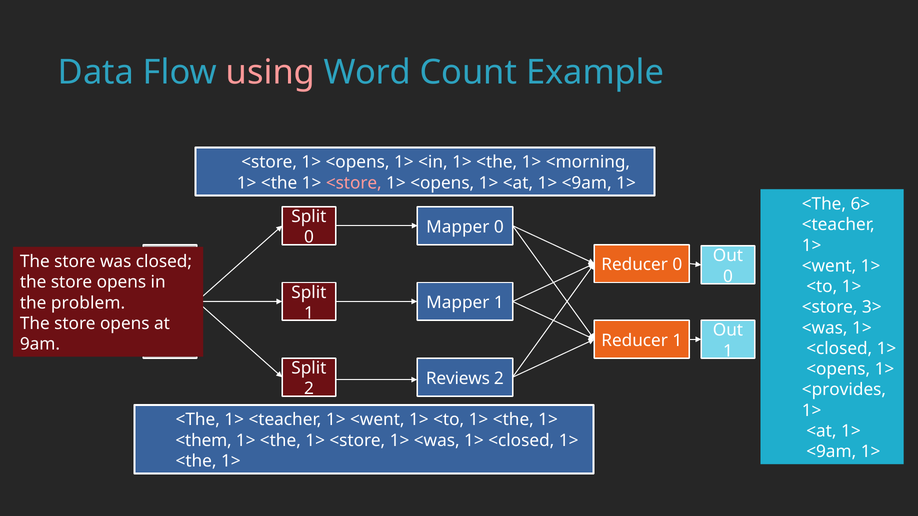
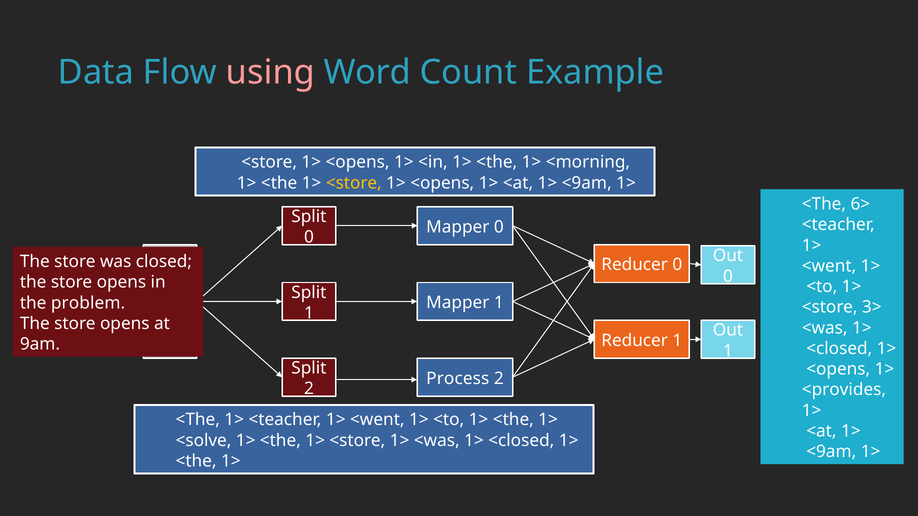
<store colour: pink -> yellow (354, 183)
Reviews: Reviews -> Process (458, 379)
<them: <them -> <solve (204, 441)
